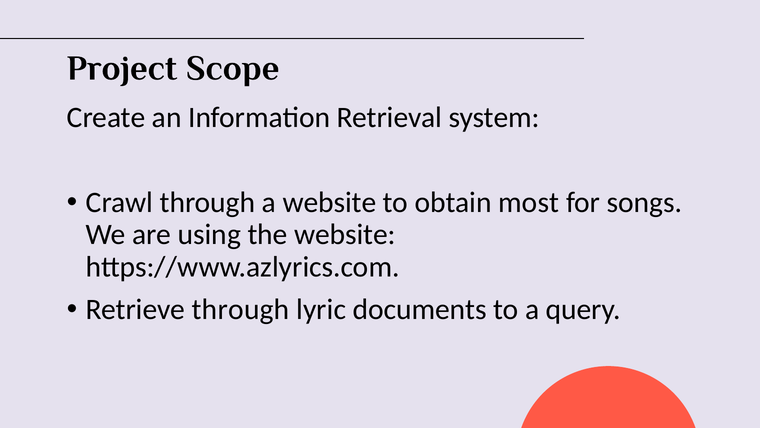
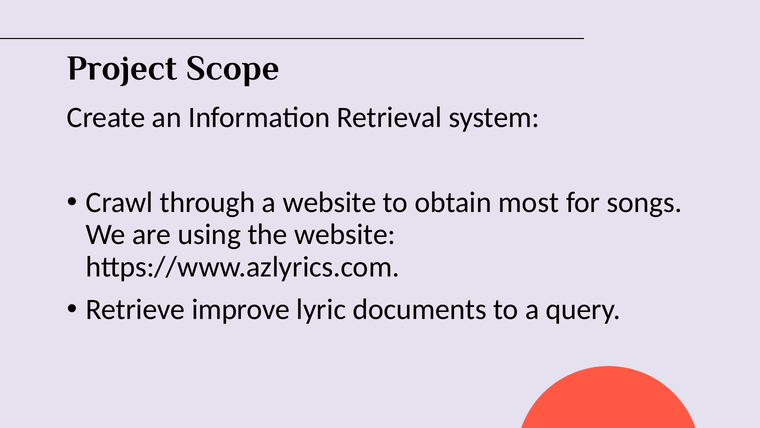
Retrieve through: through -> improve (241, 309)
